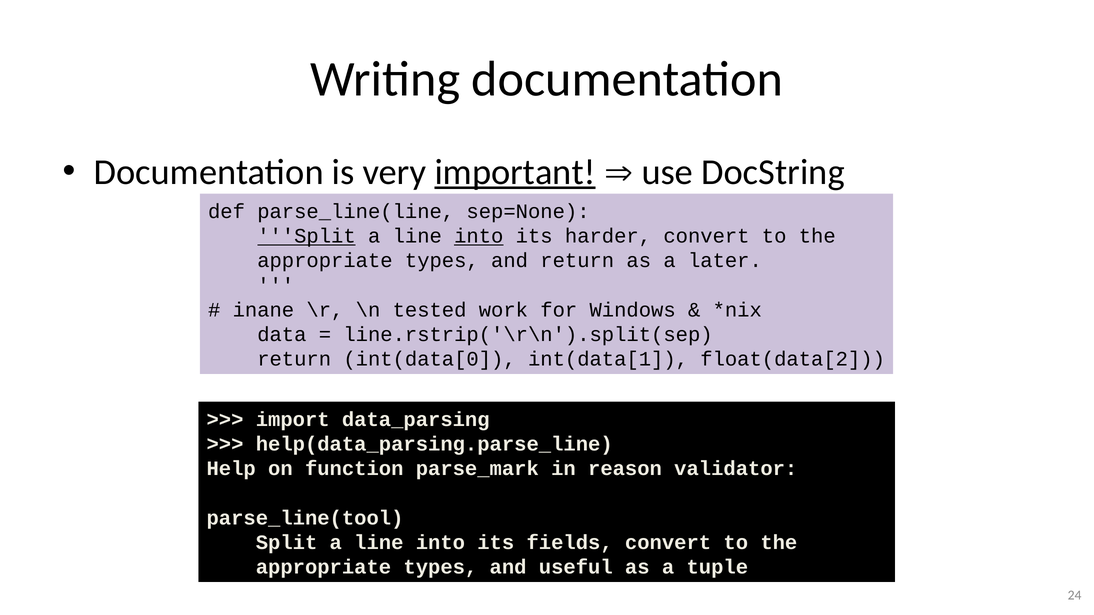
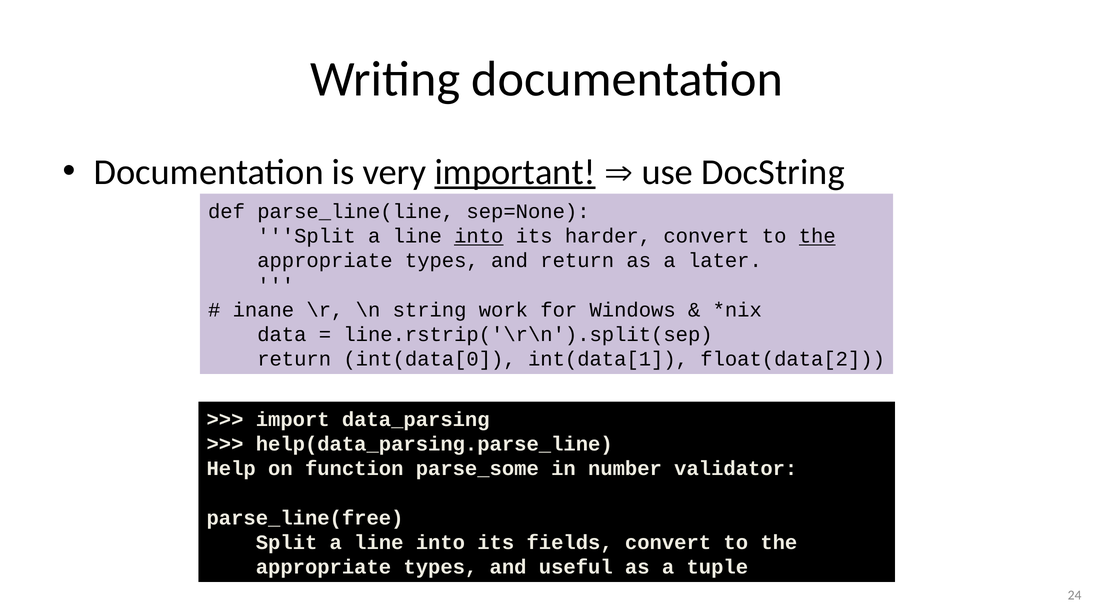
Split underline: present -> none (306, 236)
the underline: none -> present (817, 236)
tested: tested -> string (430, 310)
parse_mark: parse_mark -> parse_some (477, 469)
reason: reason -> number (625, 469)
parse_line(tool: parse_line(tool -> parse_line(free (305, 518)
